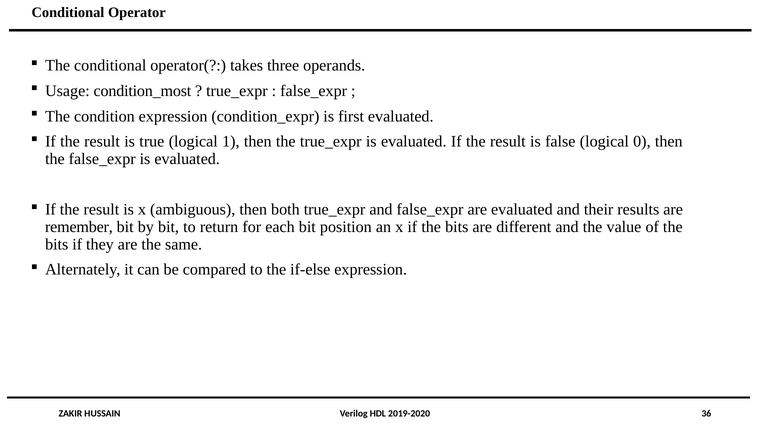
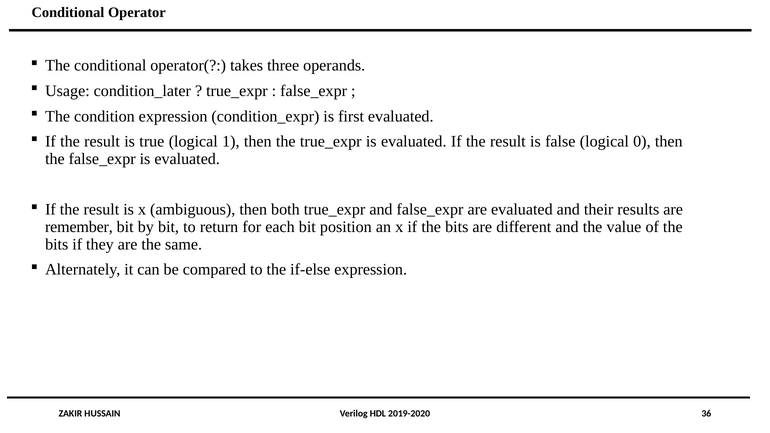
condition_most: condition_most -> condition_later (142, 91)
